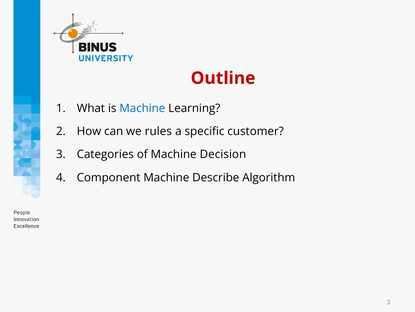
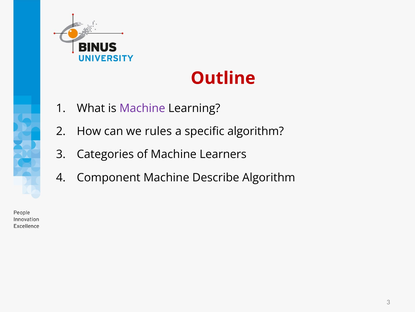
Machine colour: blue -> purple (142, 108)
specific customer: customer -> algorithm (256, 131)
Decision: Decision -> Learners (223, 154)
